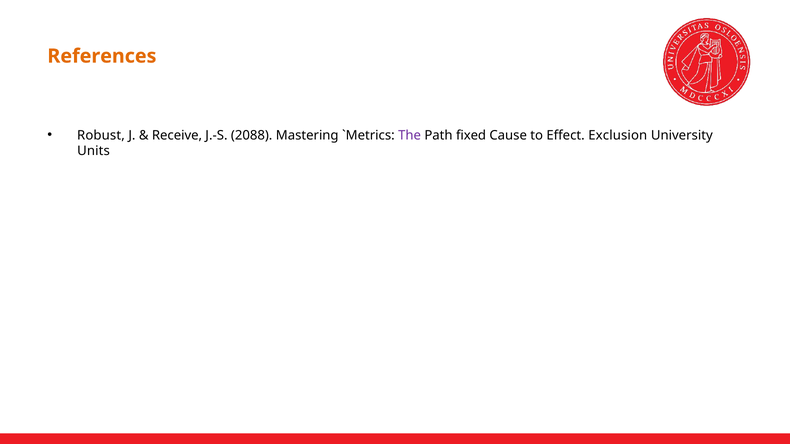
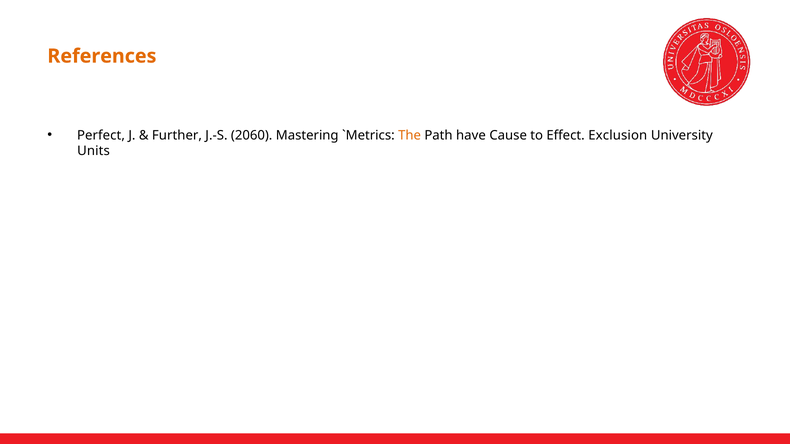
Robust: Robust -> Perfect (101, 135)
Receive: Receive -> Further (177, 135)
2088: 2088 -> 2060 (252, 135)
The colour: purple -> orange (410, 135)
fixed: fixed -> have (471, 135)
